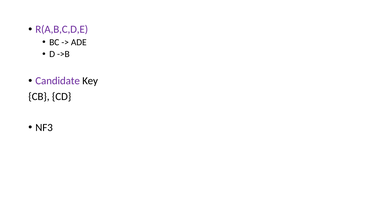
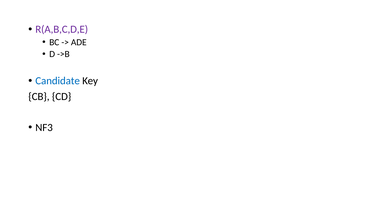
Candidate colour: purple -> blue (58, 81)
